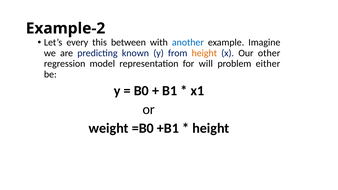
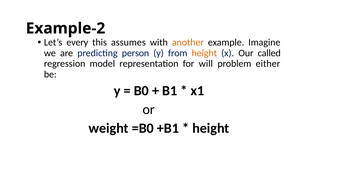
between: between -> assumes (128, 42)
another colour: blue -> orange (188, 42)
known: known -> person (135, 53)
other: other -> called (269, 53)
